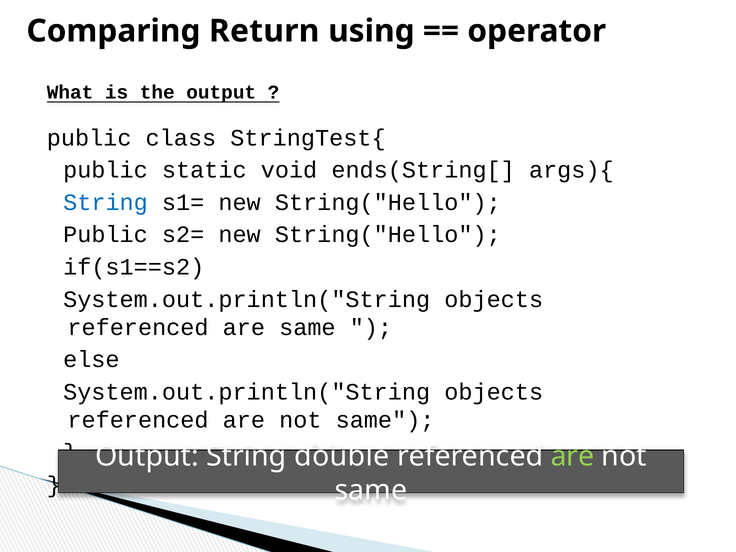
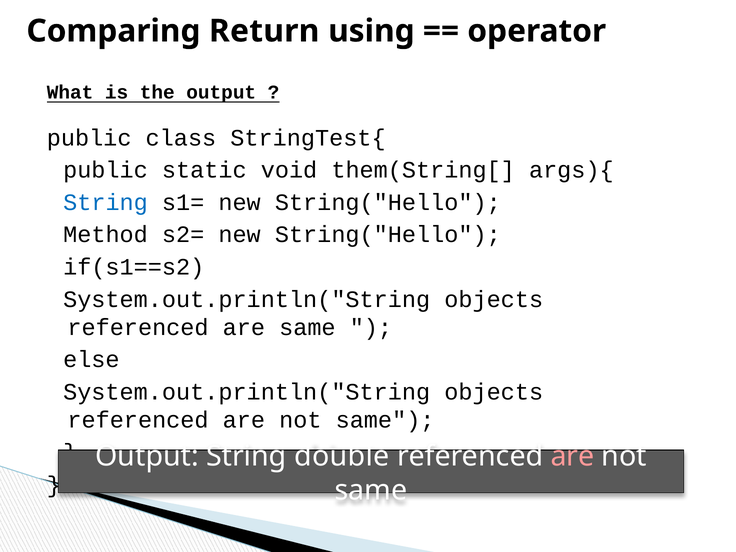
ends(String[: ends(String[ -> them(String[ (423, 170)
Public: Public -> Method (105, 235)
are colour: light green -> pink (572, 456)
